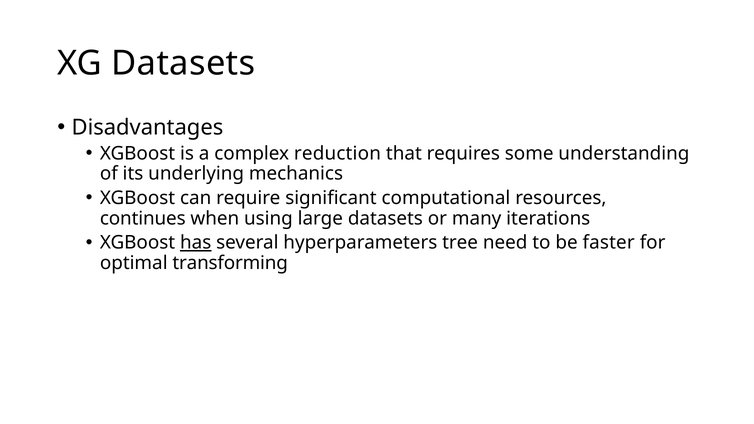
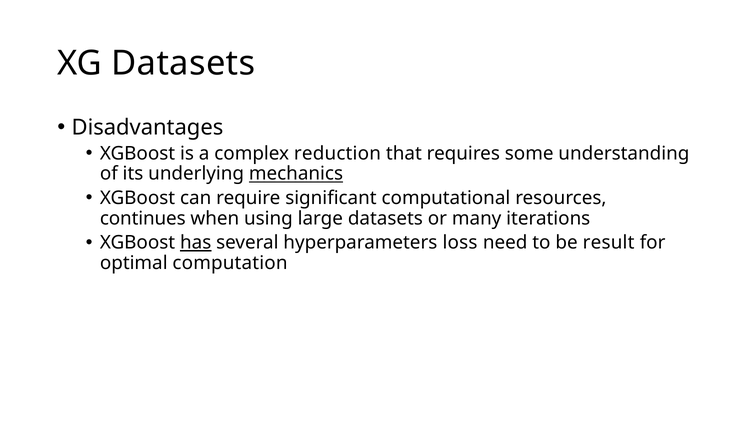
mechanics underline: none -> present (296, 174)
tree: tree -> loss (460, 243)
faster: faster -> result (609, 243)
transforming: transforming -> computation (230, 263)
